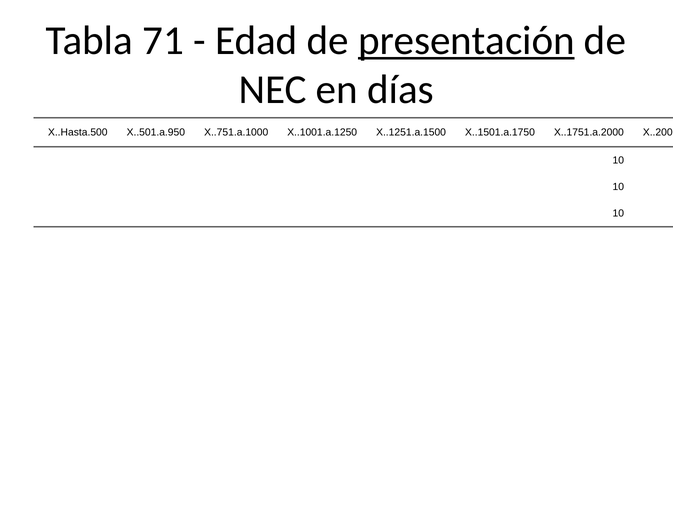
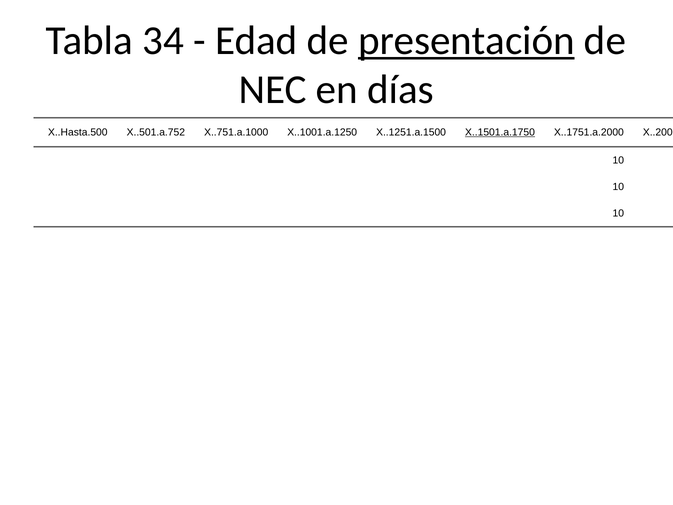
71: 71 -> 34 (163, 40)
X..501.a.950: X..501.a.950 -> X..501.a.752 (156, 132)
X..1501.a.1750 underline: none -> present (500, 132)
